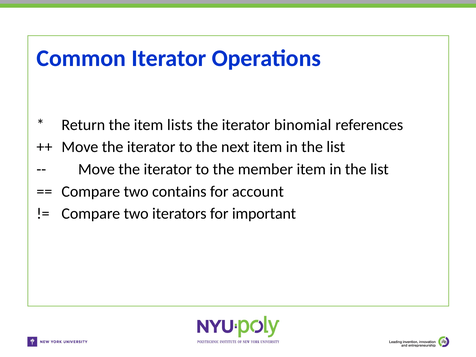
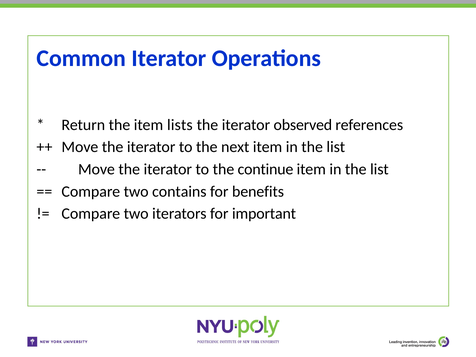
binomial: binomial -> observed (303, 125)
member: member -> continue (265, 169)
account: account -> benefits (258, 191)
